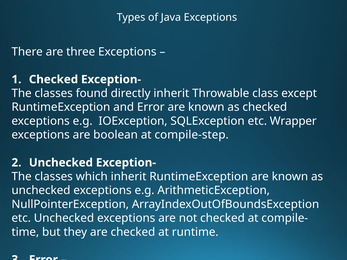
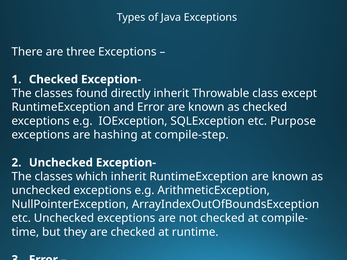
Wrapper: Wrapper -> Purpose (293, 121)
boolean: boolean -> hashing (116, 135)
